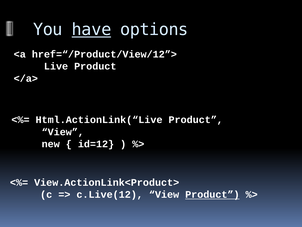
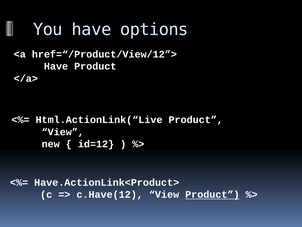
have underline: present -> none (91, 30)
Live: Live -> Have (56, 66)
View.ActionLink<Product>: View.ActionLink<Product> -> Have.ActionLink<Product> (107, 182)
c.Live(12: c.Live(12 -> c.Have(12 (110, 194)
